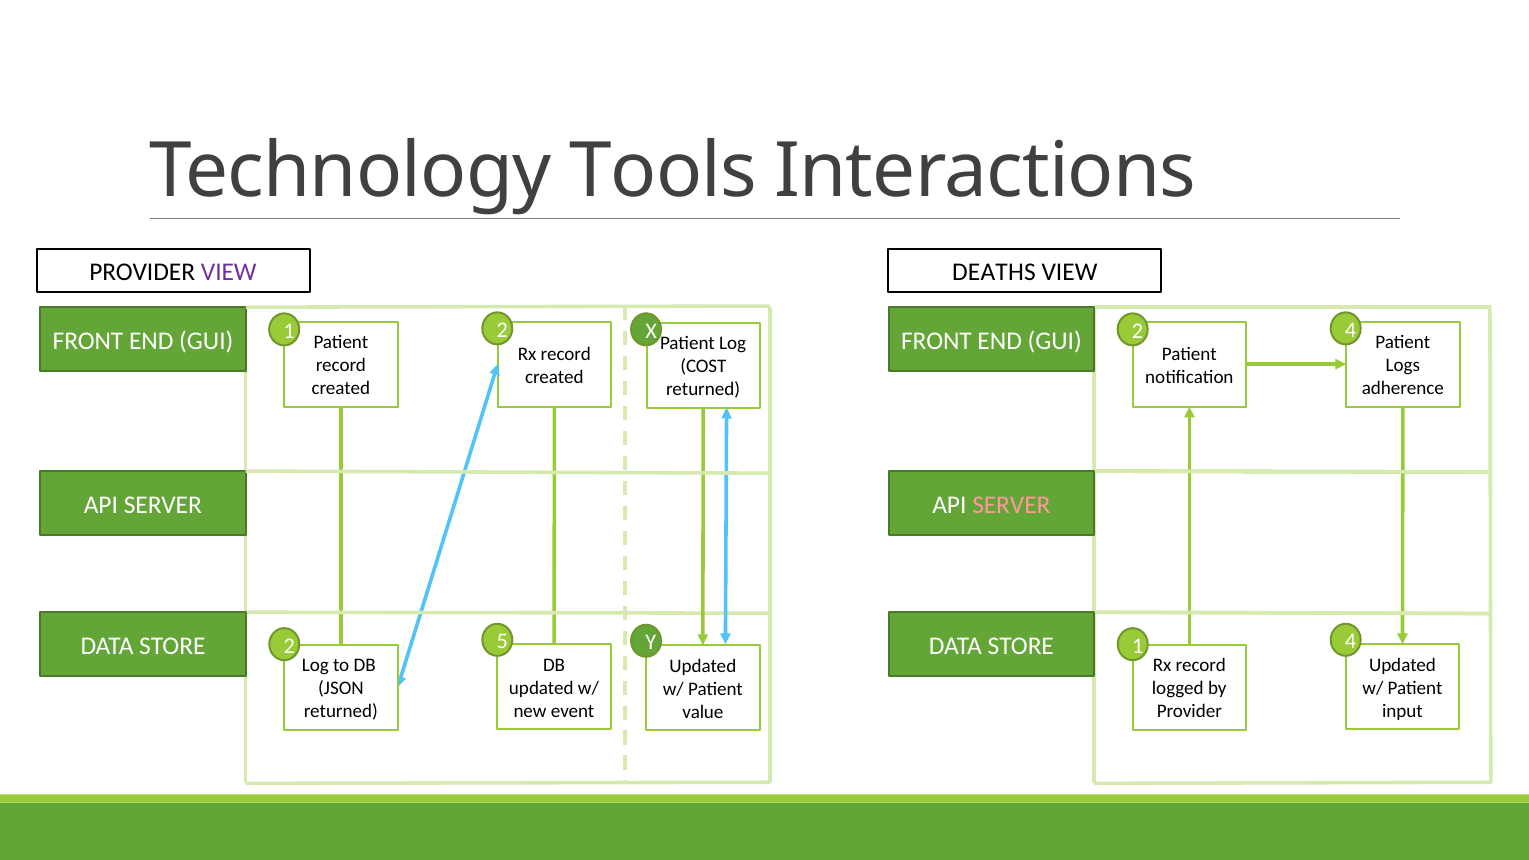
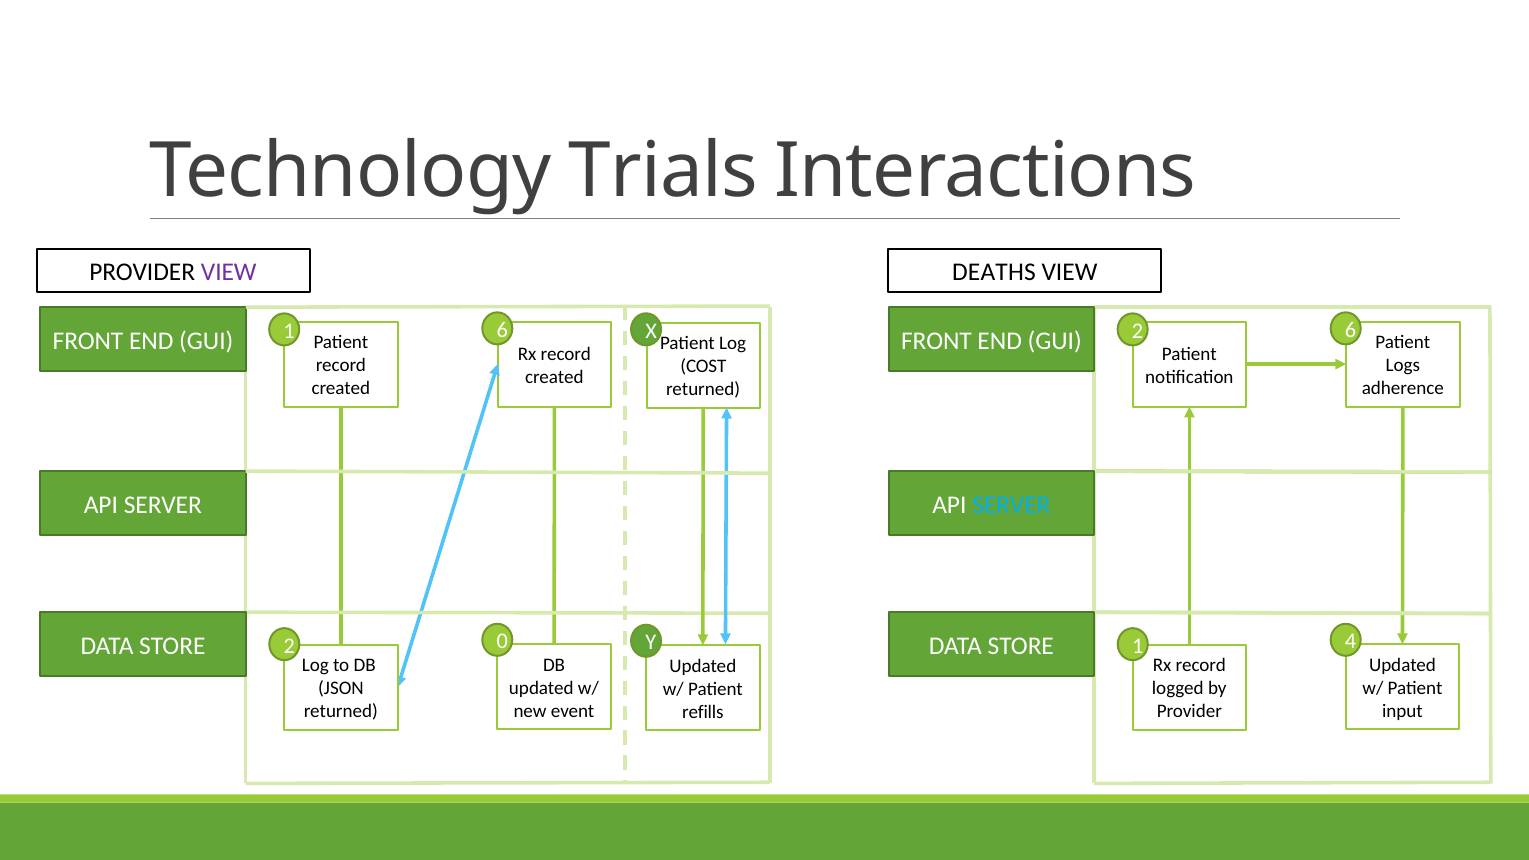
Tools: Tools -> Trials (663, 171)
1 2: 2 -> 6 (502, 330)
2 4: 4 -> 6 (1351, 330)
SERVER colour: pink -> light blue (1011, 505)
5: 5 -> 0 (502, 641)
value: value -> refills (703, 712)
